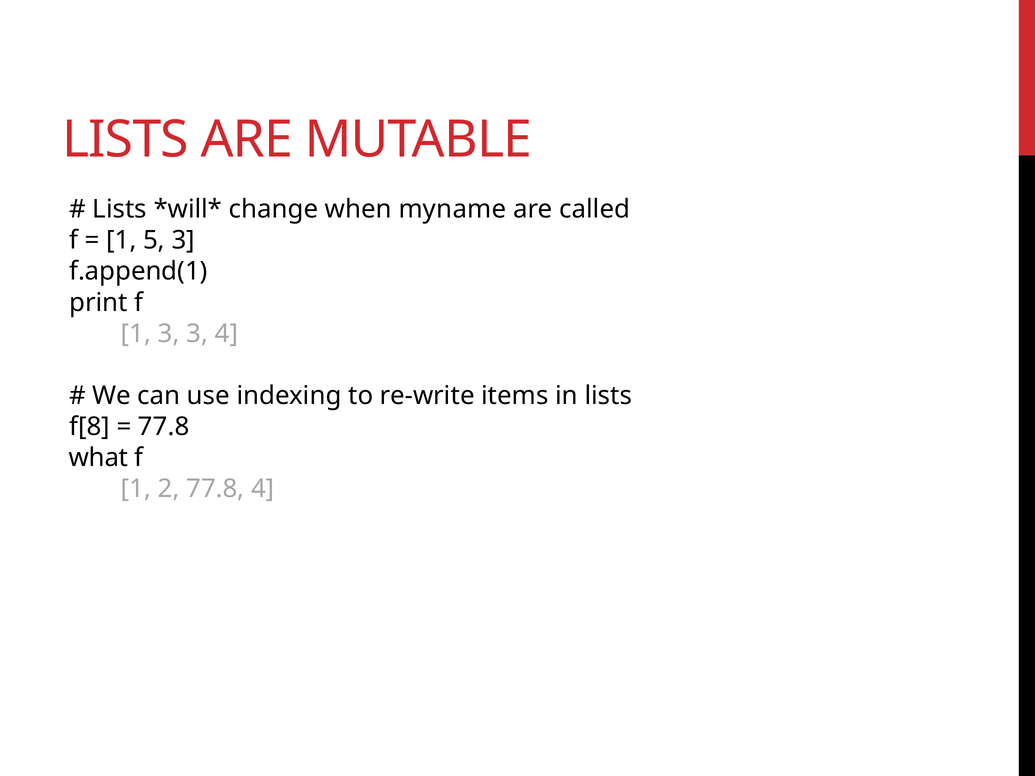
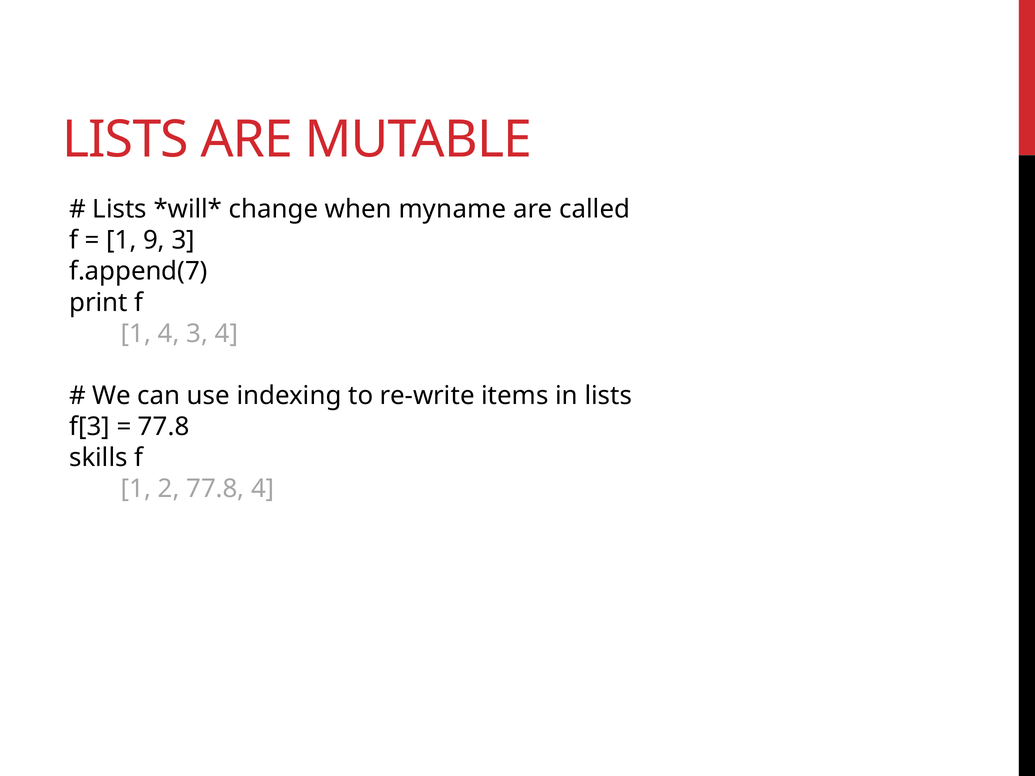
5: 5 -> 9 (154, 240)
f.append(1: f.append(1 -> f.append(7 (138, 272)
1 3: 3 -> 4 (169, 334)
f[8: f[8 -> f[3 (89, 427)
what: what -> skills (98, 458)
